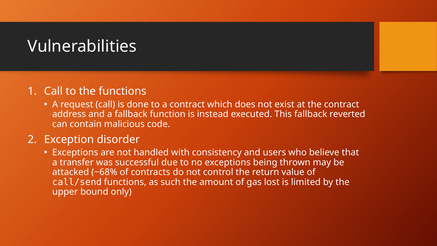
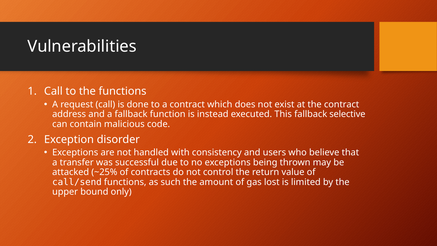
reverted: reverted -> selective (347, 114)
~68%: ~68% -> ~25% (104, 172)
